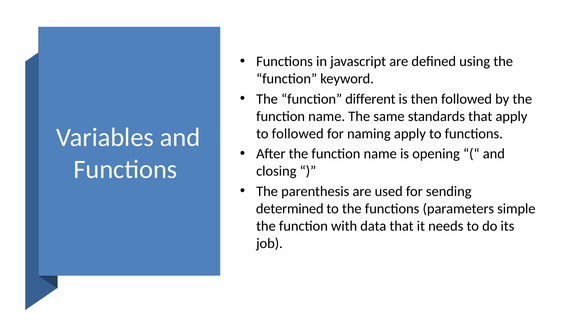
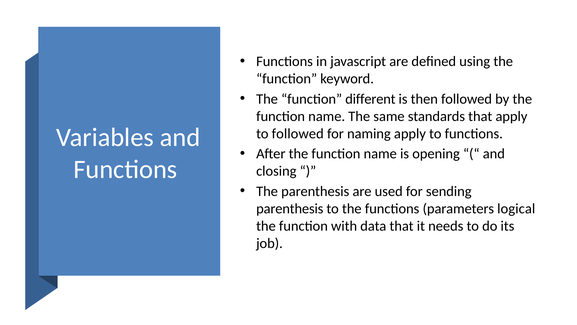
determined: determined -> parenthesis (290, 208)
simple: simple -> logical (516, 208)
